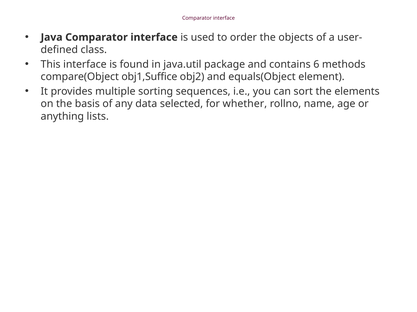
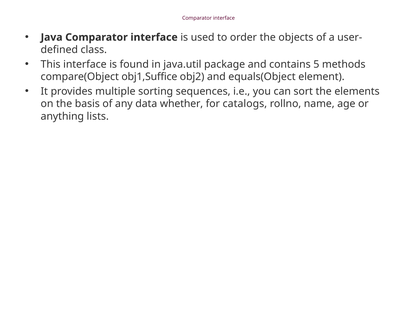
6: 6 -> 5 (316, 64)
selected: selected -> whether (182, 104)
whether: whether -> catalogs (245, 104)
